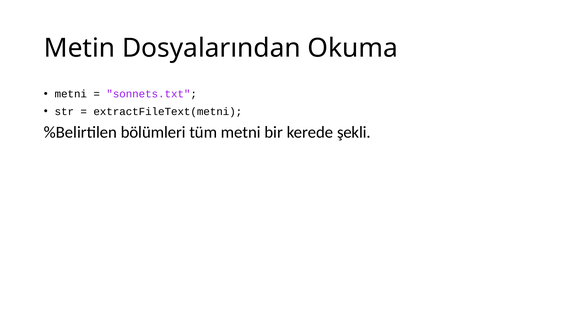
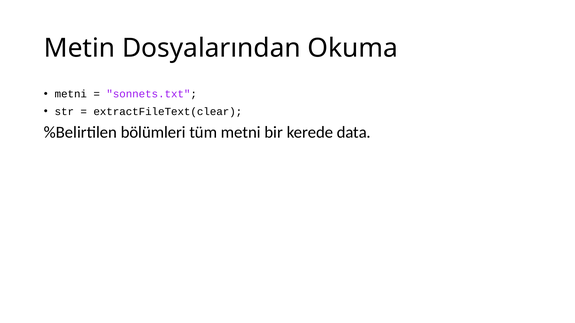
extractFileText(metni: extractFileText(metni -> extractFileText(clear (168, 112)
şekli: şekli -> data (354, 132)
